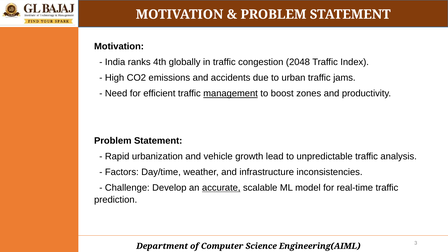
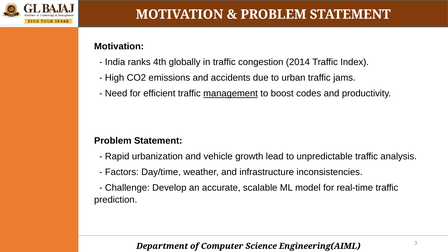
2048: 2048 -> 2014 (298, 62)
zones: zones -> codes (309, 94)
accurate underline: present -> none (221, 188)
